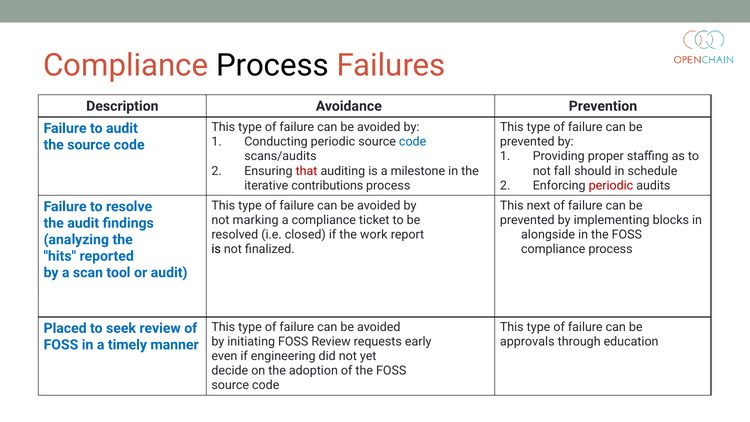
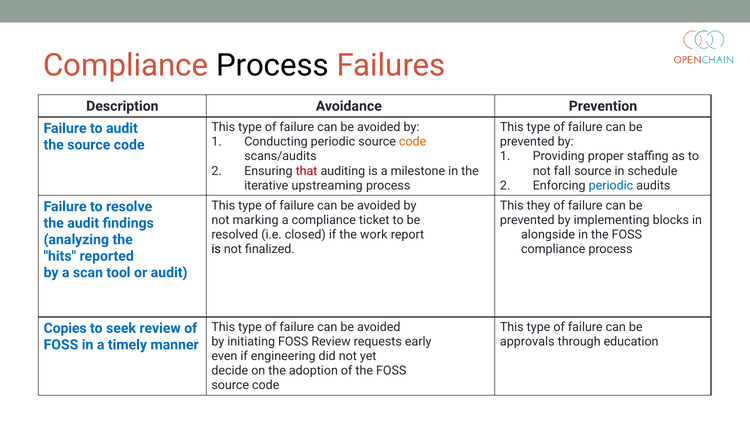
code colour: blue -> orange (413, 142)
fall should: should -> source (593, 171)
contributions: contributions -> upstreaming (327, 185)
periodic colour: red -> blue (611, 185)
next: next -> they (539, 206)
Placed: Placed -> Copies (65, 328)
